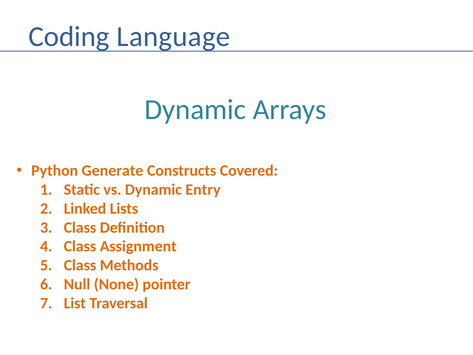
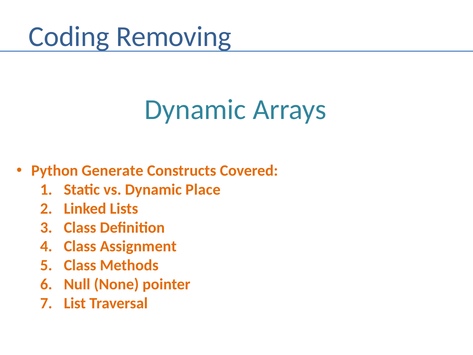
Language: Language -> Removing (174, 37)
Entry: Entry -> Place (203, 189)
